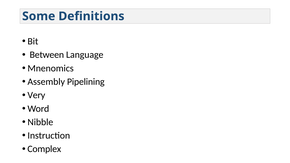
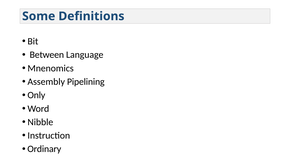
Very: Very -> Only (36, 95)
Complex: Complex -> Ordinary (44, 149)
